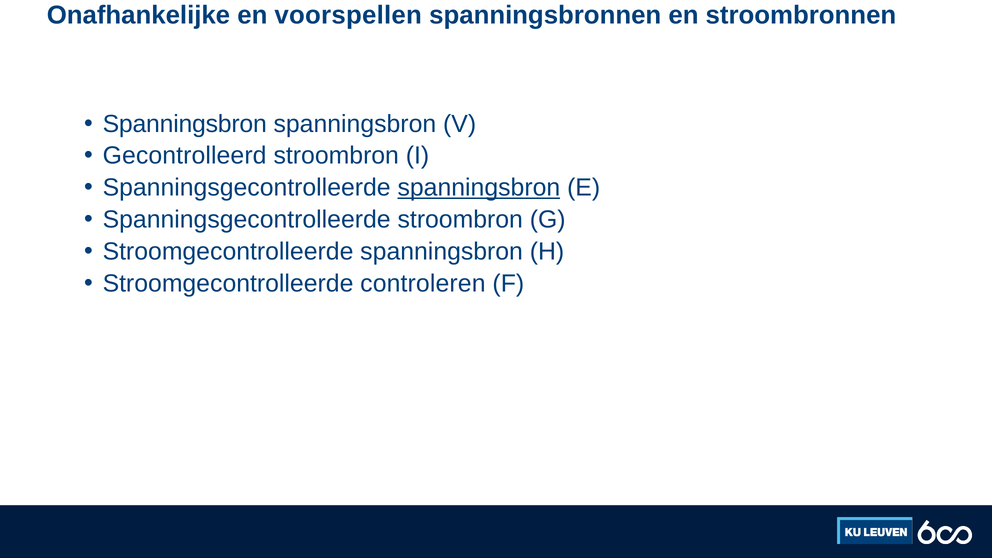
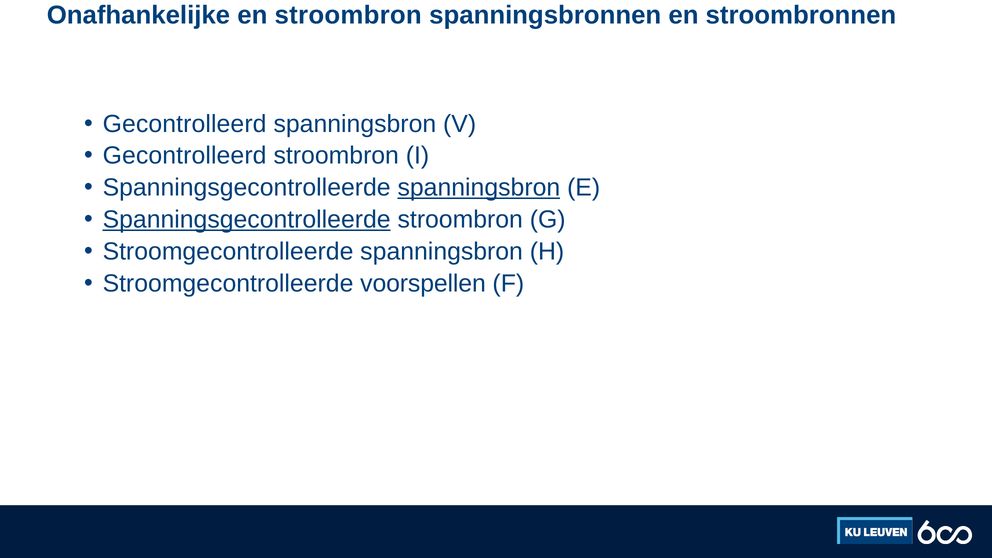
en voorspellen: voorspellen -> stroombron (348, 15)
Spanningsbron: Spanningsbron -> Gecontrolleerd (185, 124)
Spanningsgecontrolleerde underline: none -> present (247, 220)
controleren: controleren -> voorspellen (423, 283)
